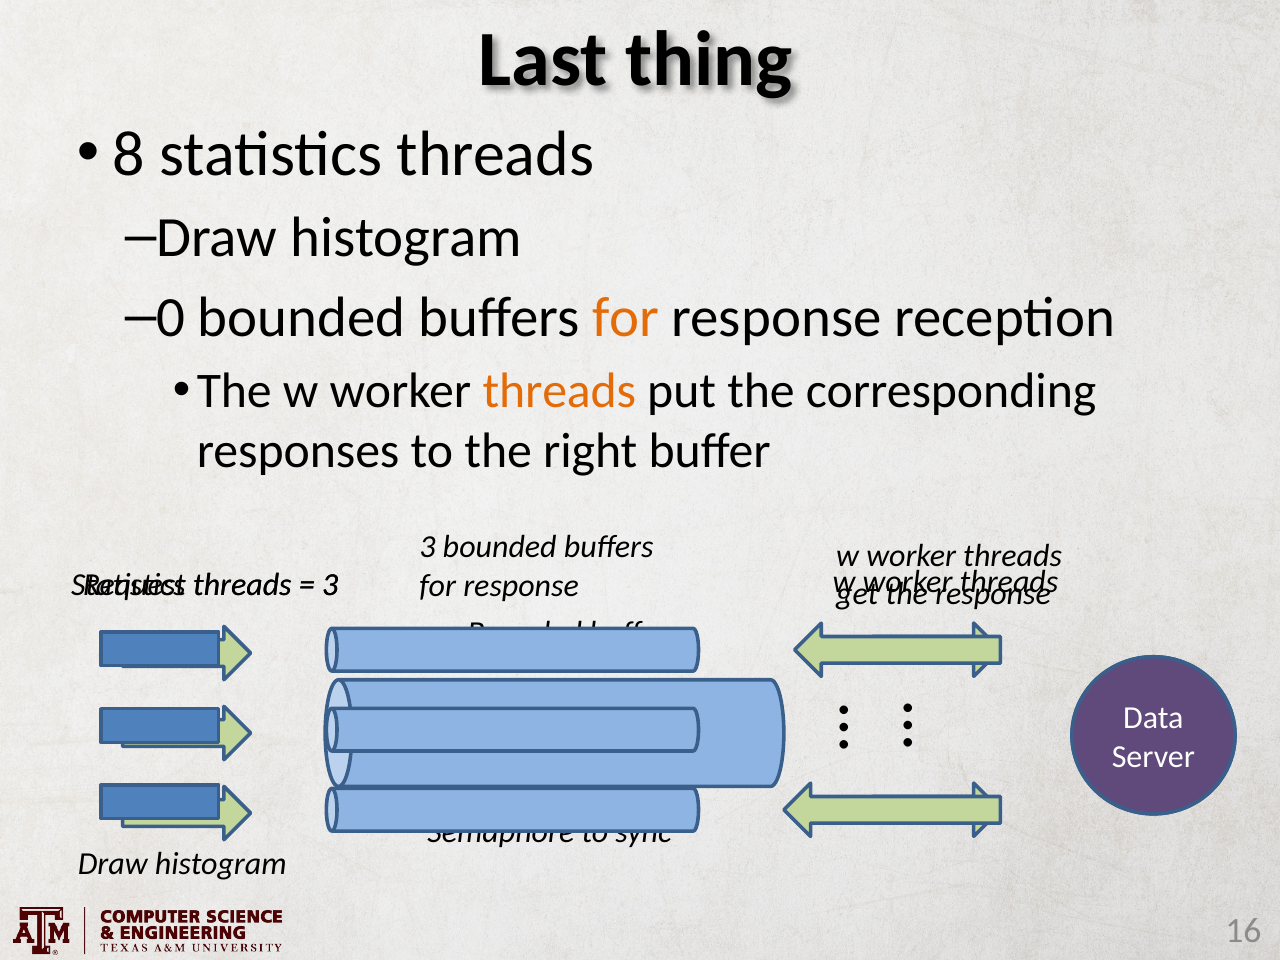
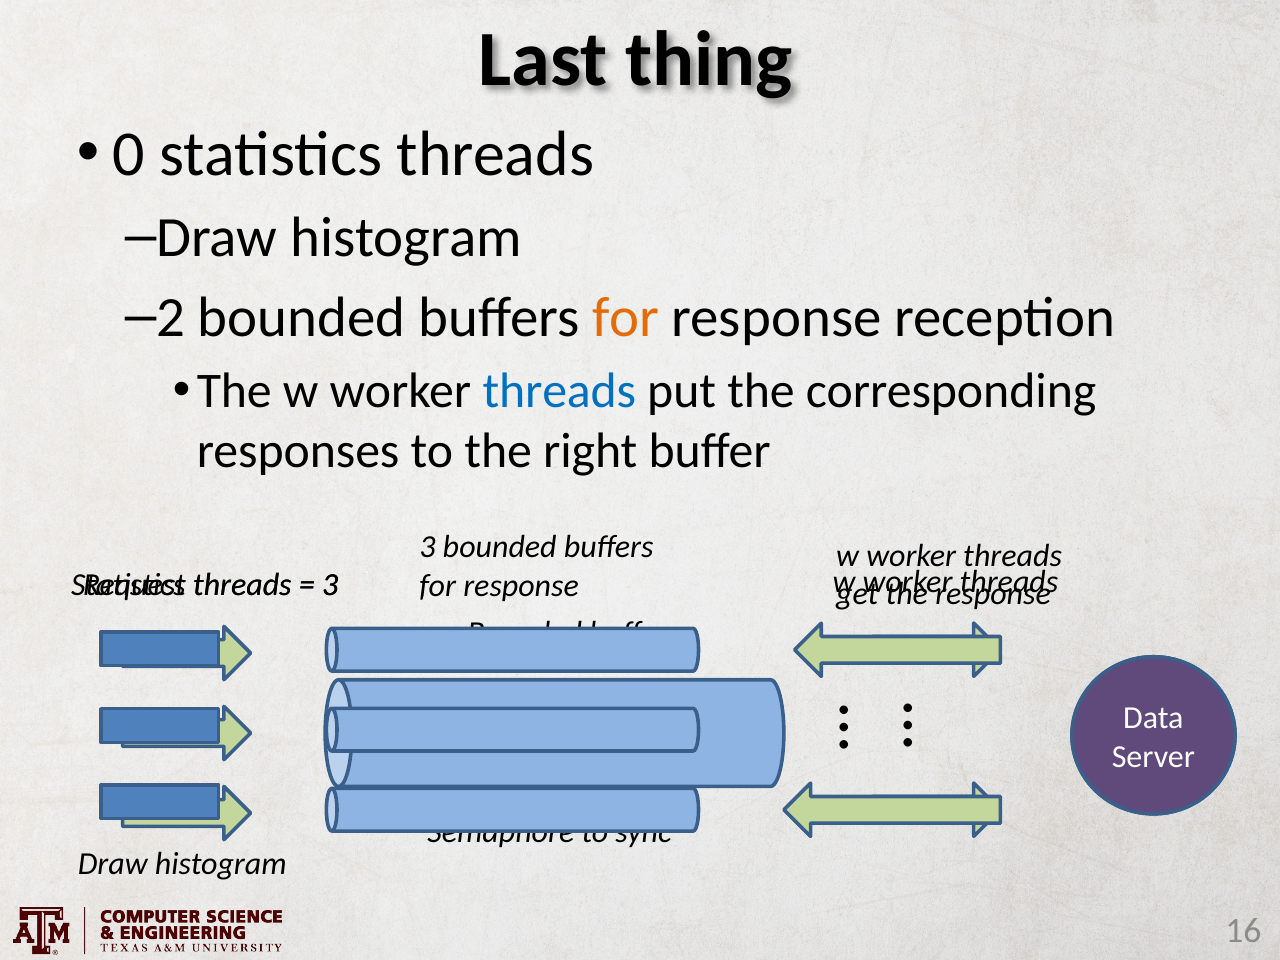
8: 8 -> 0 (129, 155)
0: 0 -> 2 (171, 318)
threads colour: orange -> blue (559, 391)
